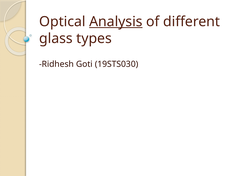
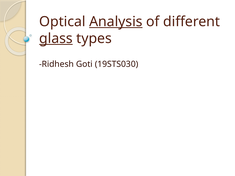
glass underline: none -> present (56, 38)
